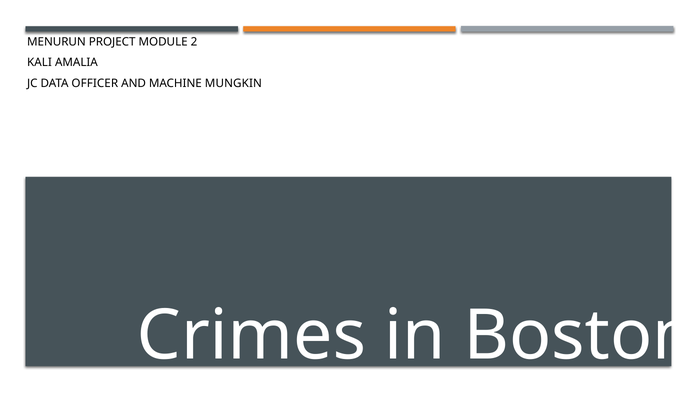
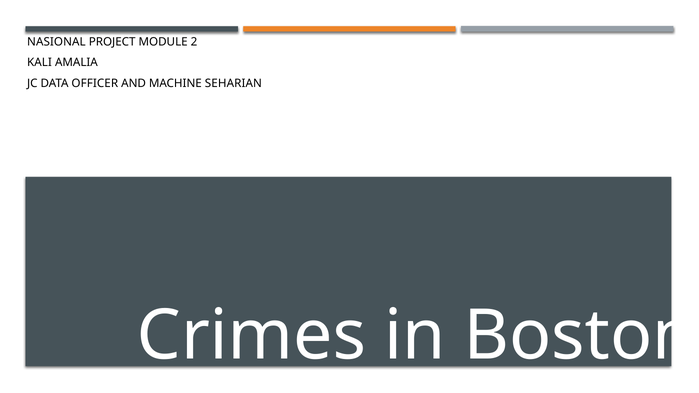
MENURUN: MENURUN -> NASIONAL (56, 42)
MUNGKIN: MUNGKIN -> SEHARIAN (233, 83)
